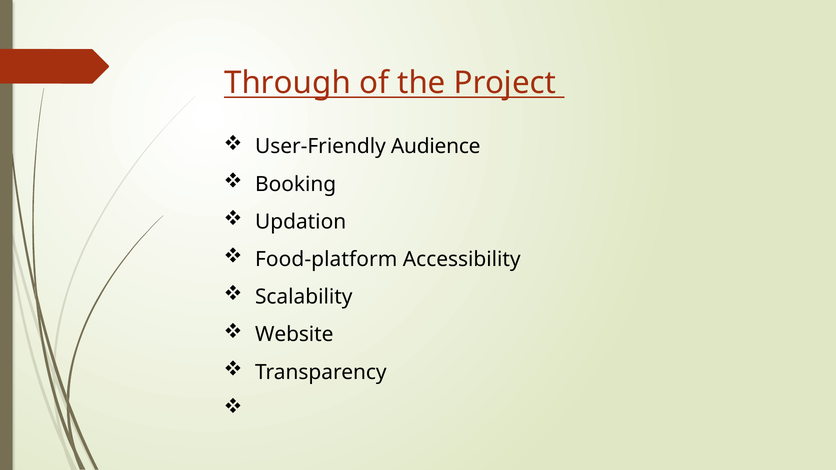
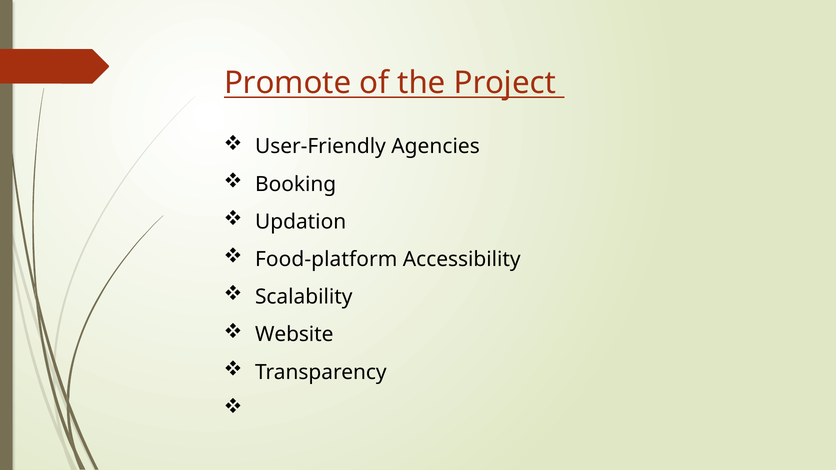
Through: Through -> Promote (288, 83)
Audience: Audience -> Agencies (436, 147)
